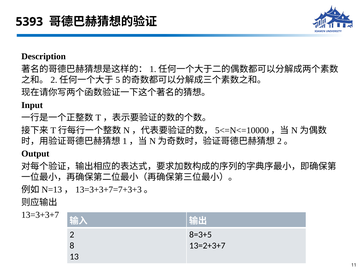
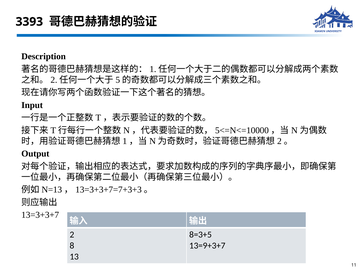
5393: 5393 -> 3393 (29, 22)
13=2+3+7: 13=2+3+7 -> 13=9+3+7 (207, 246)
